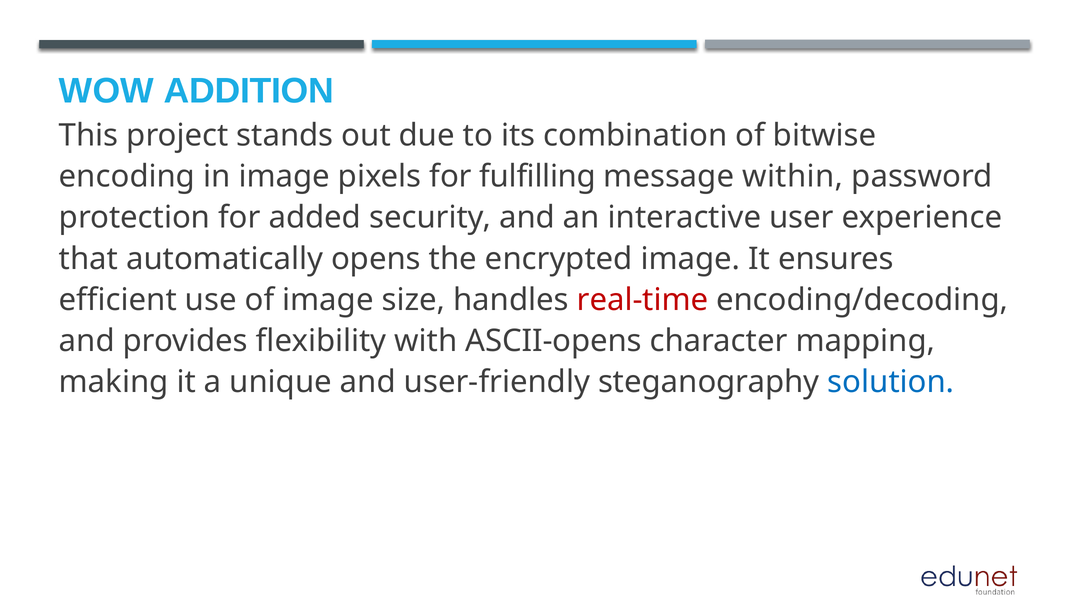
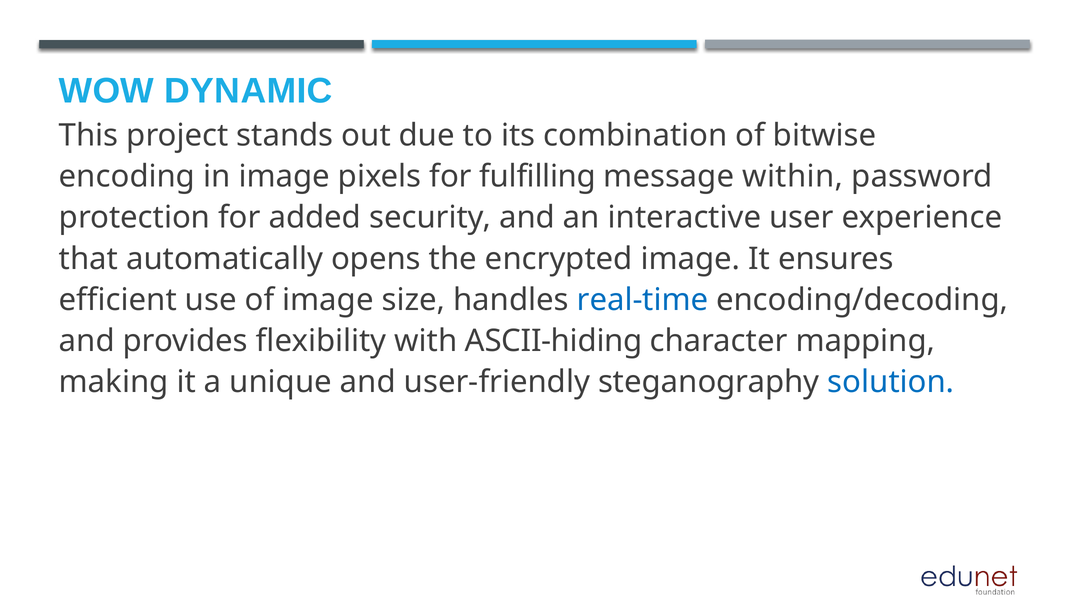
ADDITION: ADDITION -> DYNAMIC (248, 91)
real-time colour: red -> blue (643, 300)
ASCII-opens: ASCII-opens -> ASCII-hiding (554, 341)
